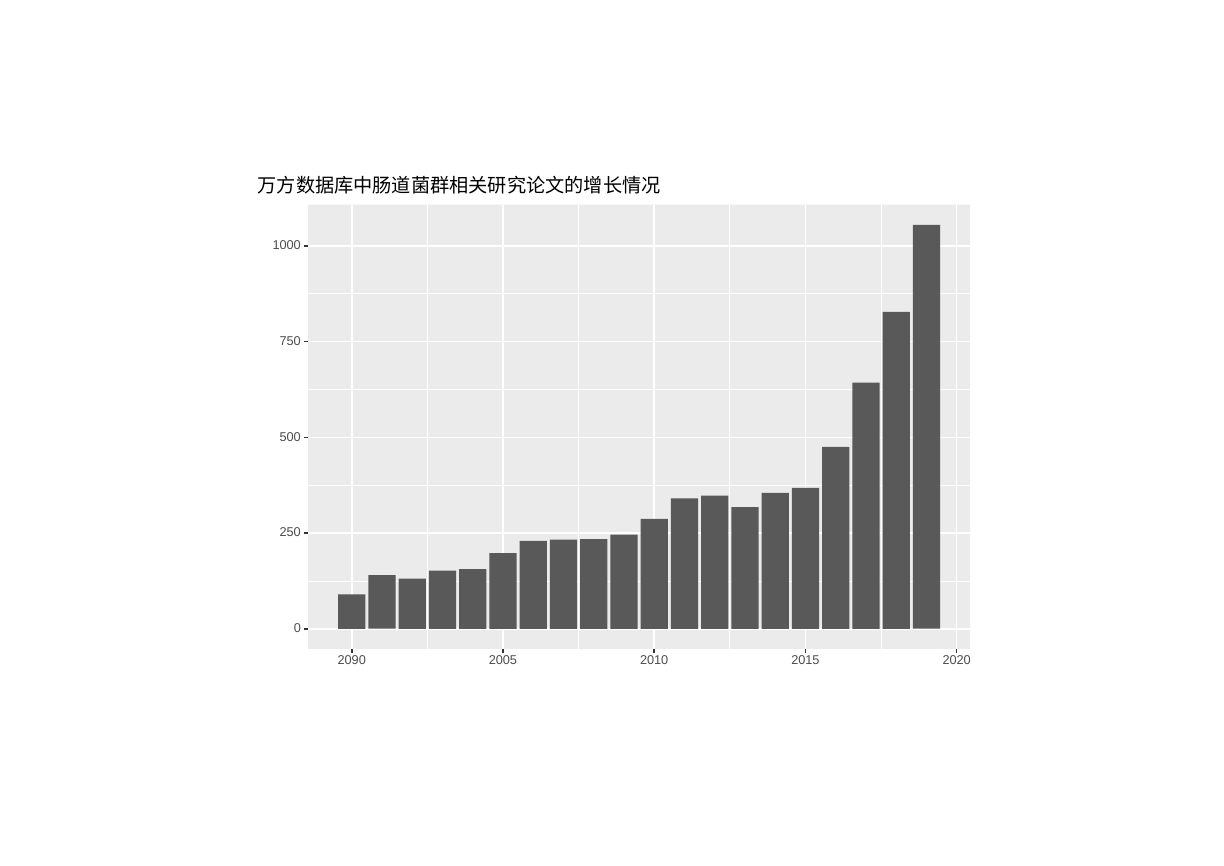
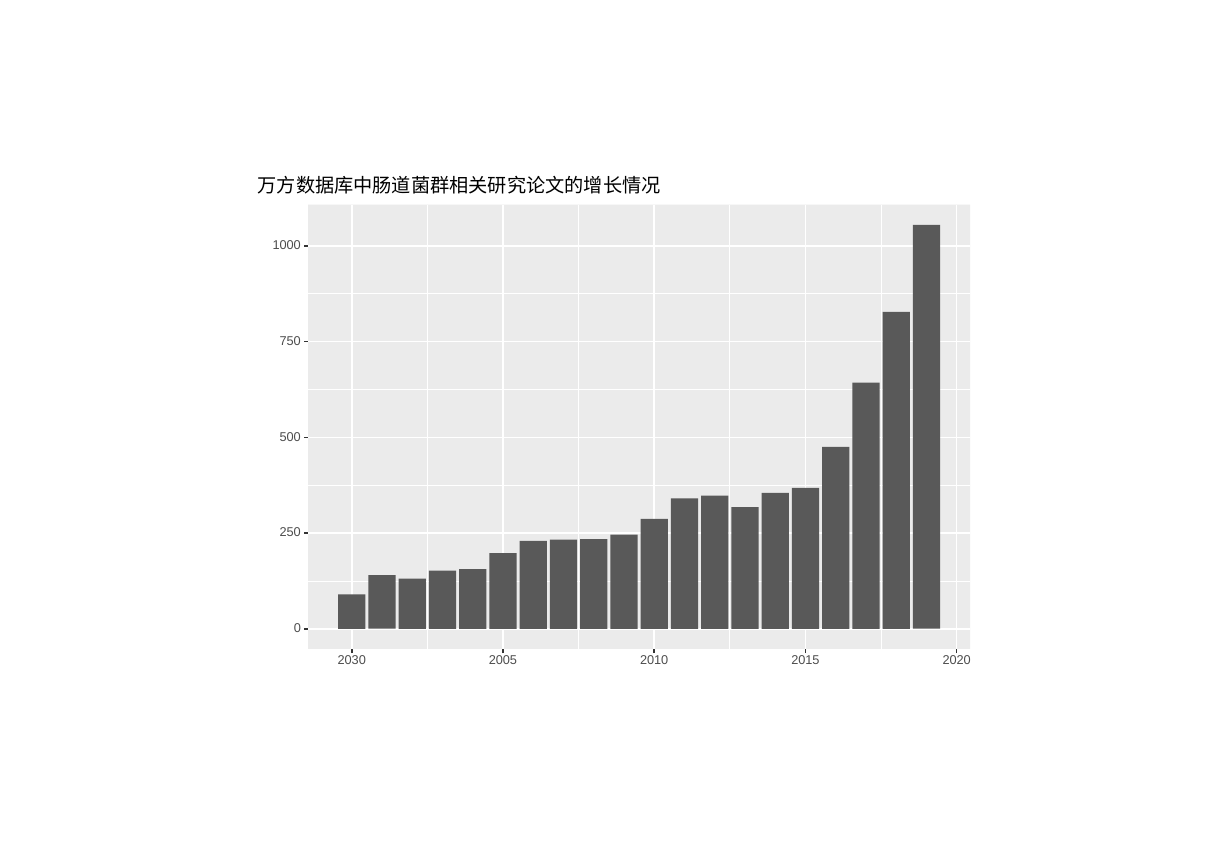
2090: 2090 -> 2030 (352, 660)
